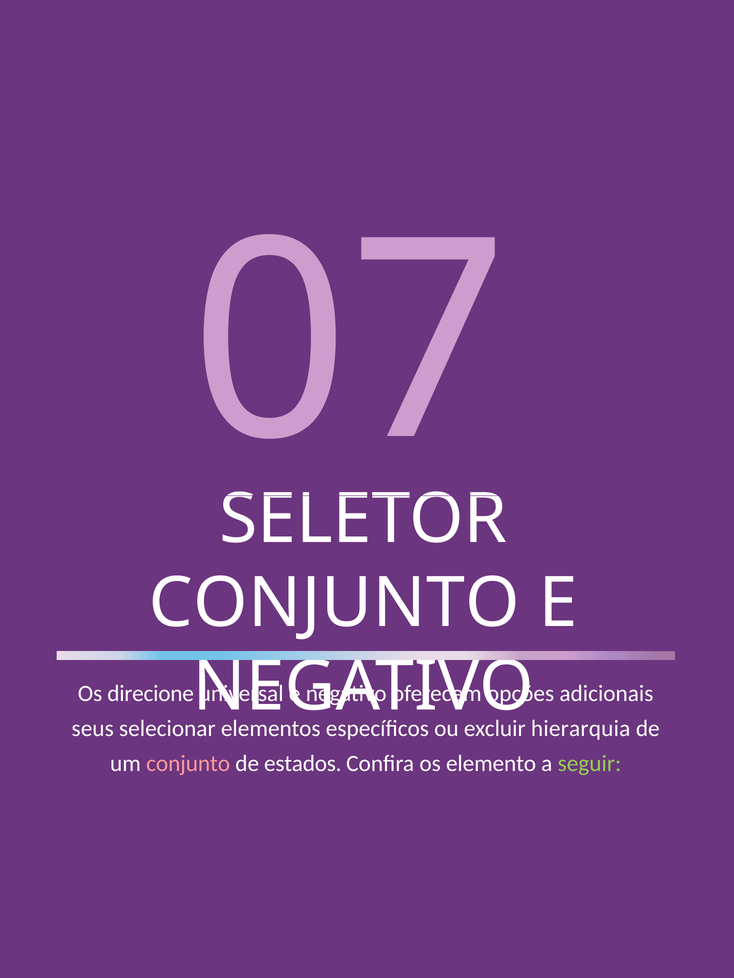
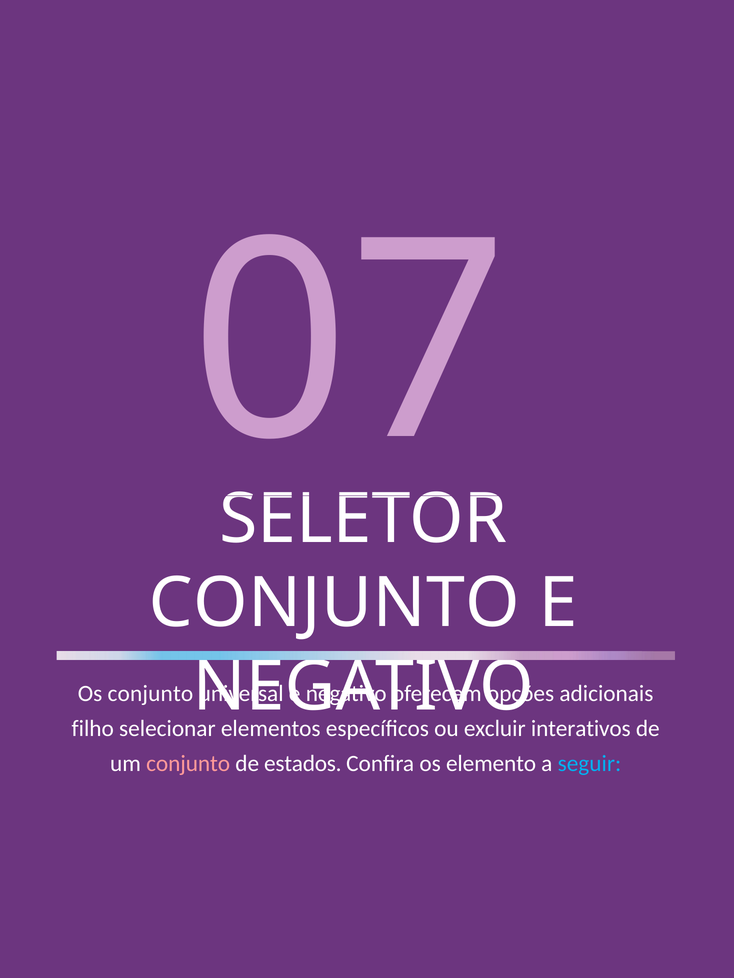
Os direcione: direcione -> conjunto (150, 694)
seus: seus -> filho (93, 729)
hierarquia: hierarquia -> interativos (581, 729)
seguir colour: light green -> light blue (589, 764)
